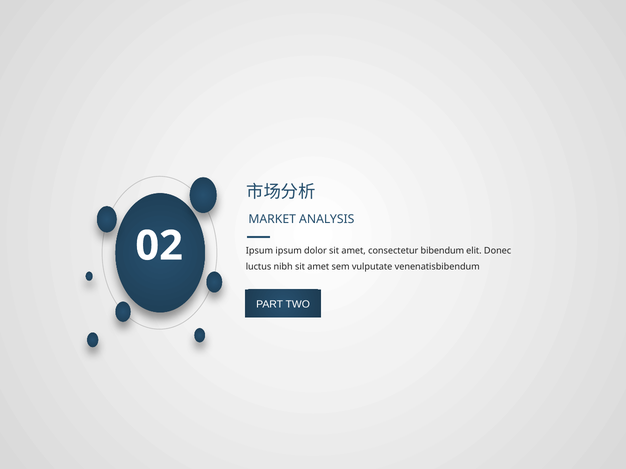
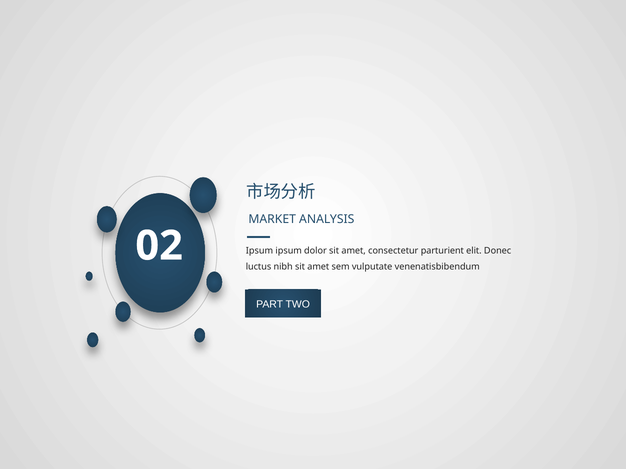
bibendum: bibendum -> parturient (442, 251)
